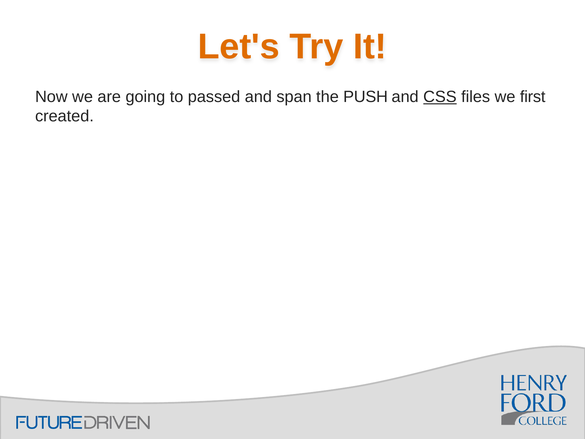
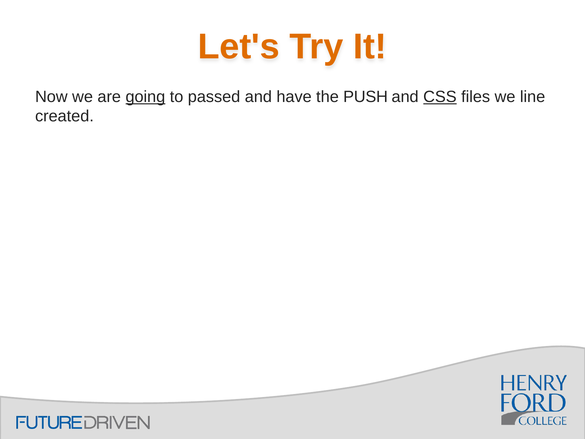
going underline: none -> present (145, 97)
span: span -> have (294, 97)
first: first -> line (533, 97)
